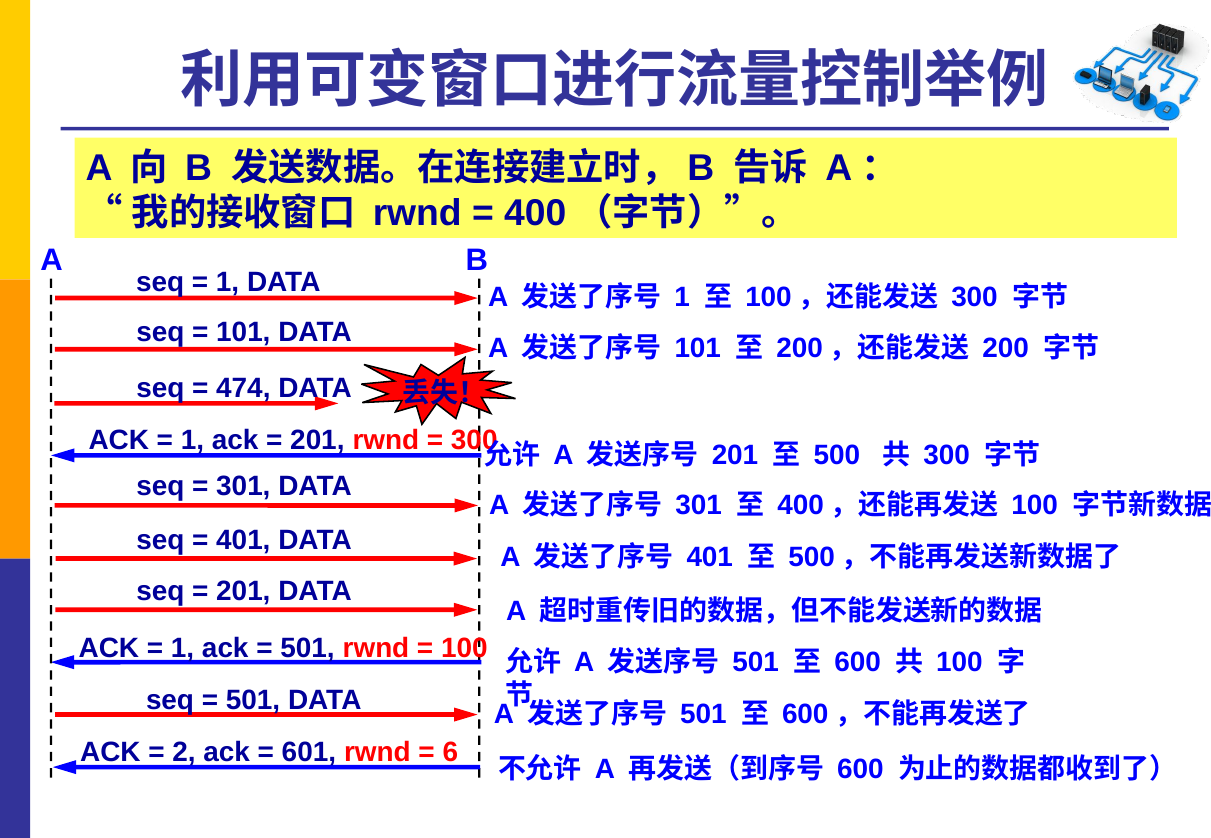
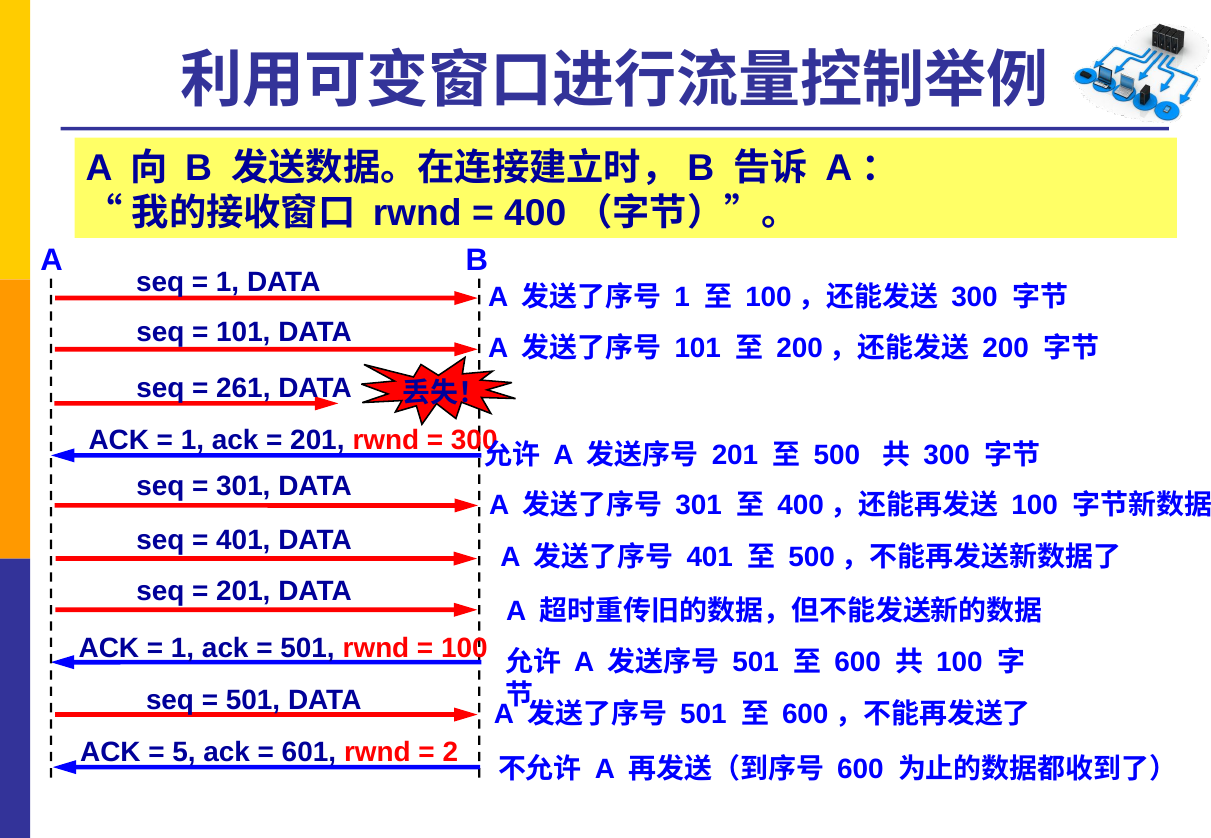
474: 474 -> 261 (243, 388)
2: 2 -> 5 (184, 752)
6: 6 -> 2 (450, 752)
